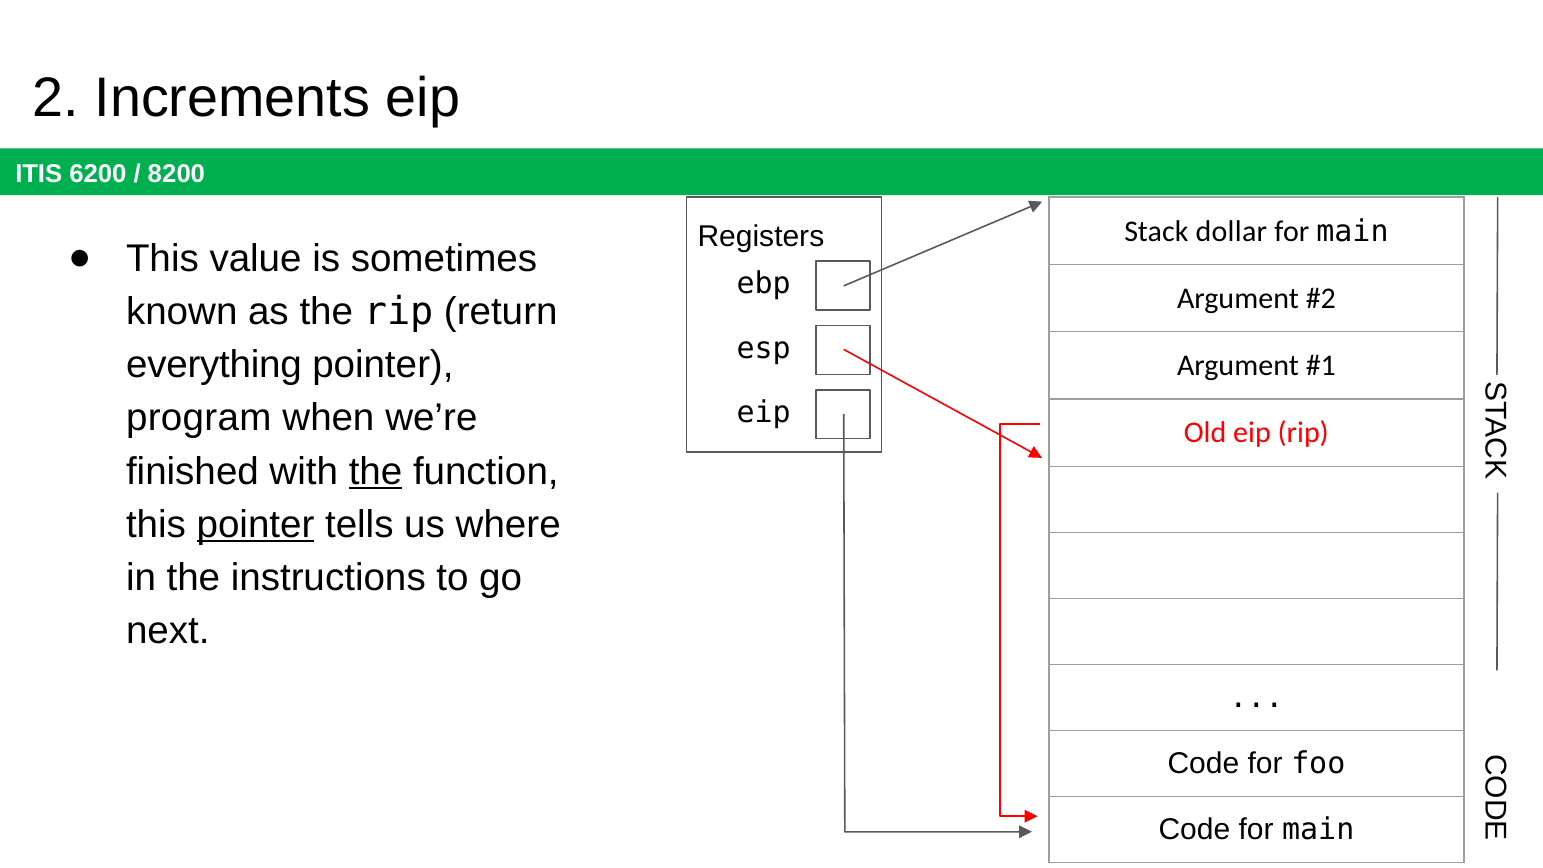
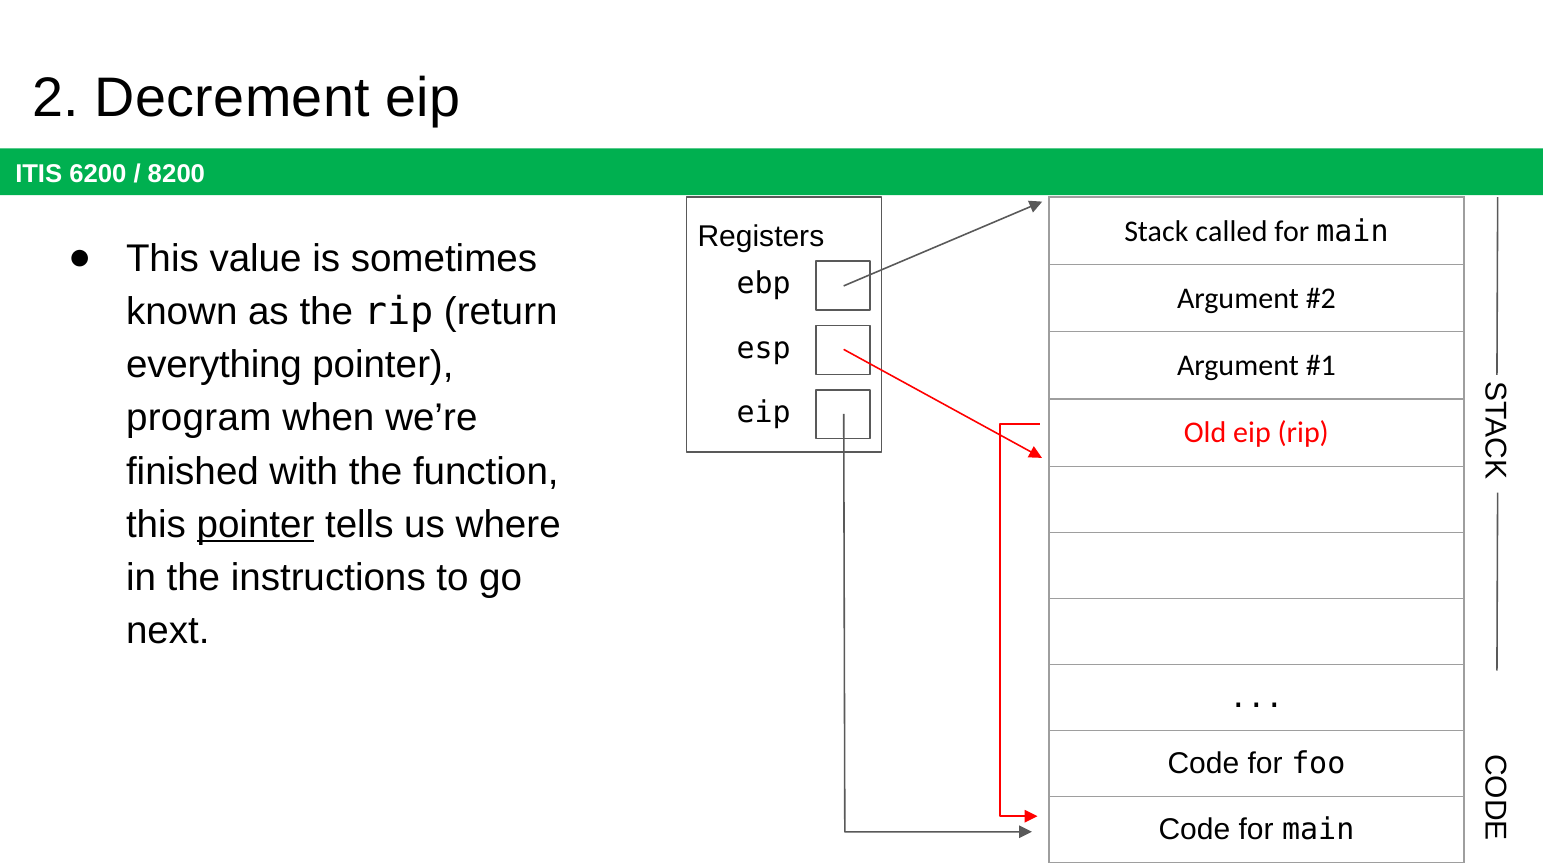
Increments: Increments -> Decrement (232, 98)
dollar: dollar -> called (1231, 231)
the underline: present -> none (376, 471)
